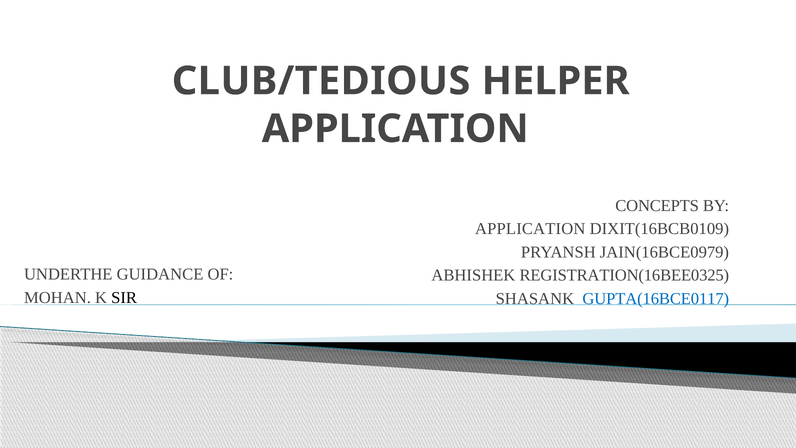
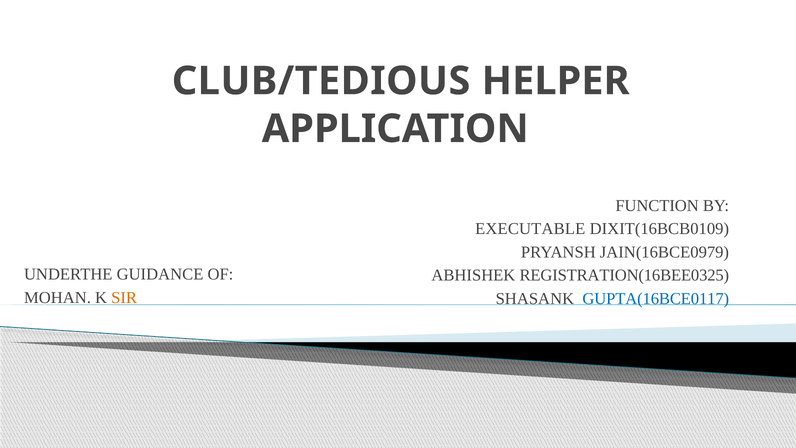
CONCEPTS: CONCEPTS -> FUNCTION (657, 205)
APPLICATION: APPLICATION -> EXECUTABLE (530, 229)
SIR colour: black -> orange (124, 297)
